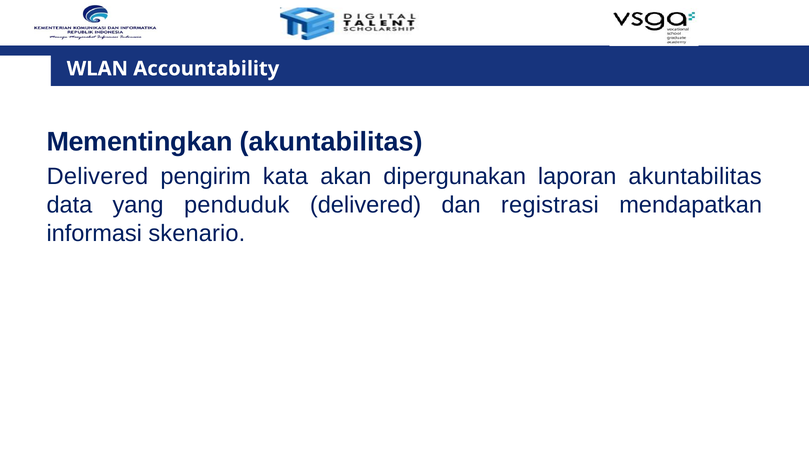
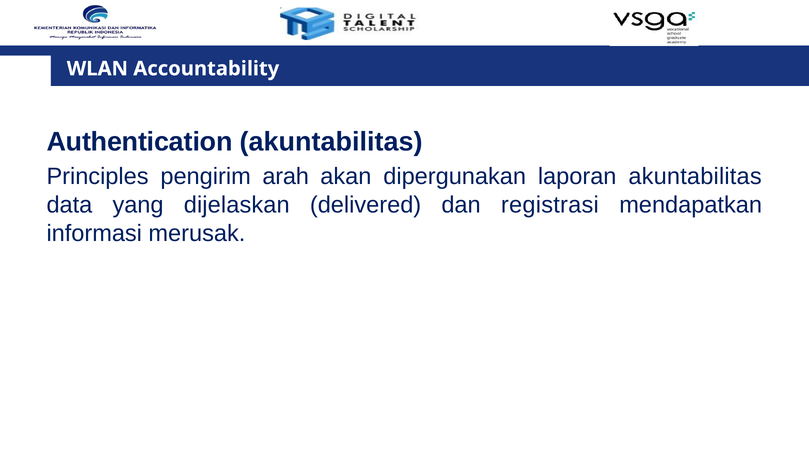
Mementingkan: Mementingkan -> Authentication (140, 142)
Delivered: Delivered -> Principles (98, 177)
kata: kata -> arah (286, 177)
penduduk: penduduk -> dijelaskan (237, 205)
skenario: skenario -> merusak (197, 233)
